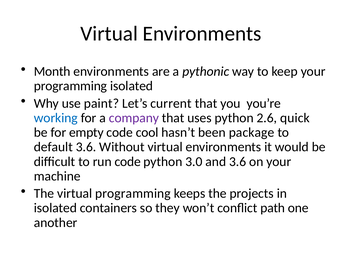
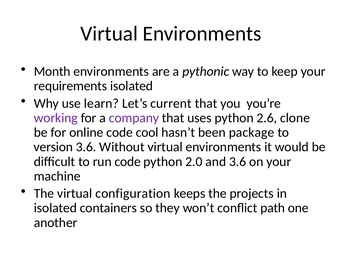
programming: programming -> requirements (70, 86)
paint: paint -> learn (101, 103)
working colour: blue -> purple (56, 118)
quick: quick -> clone (295, 118)
empty: empty -> online (86, 133)
default: default -> version (53, 147)
3.0: 3.0 -> 2.0 (194, 162)
virtual programming: programming -> configuration (133, 194)
